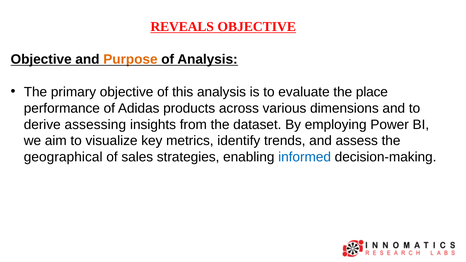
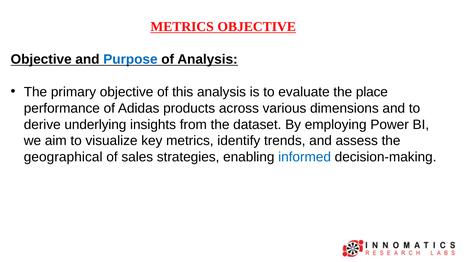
REVEALS: REVEALS -> METRICS (182, 27)
Purpose colour: orange -> blue (130, 59)
assessing: assessing -> underlying (95, 125)
